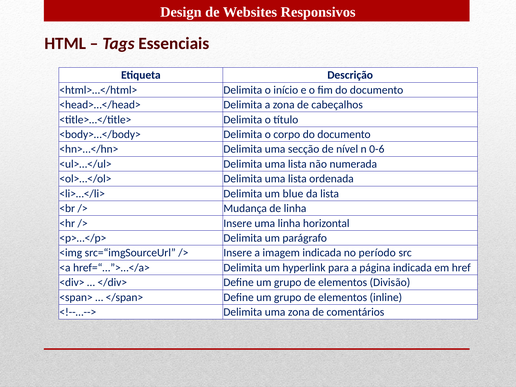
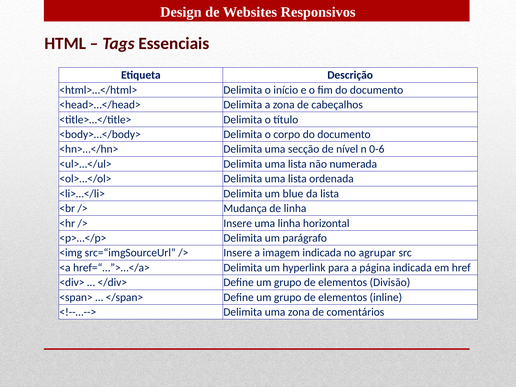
período: período -> agrupar (377, 253)
